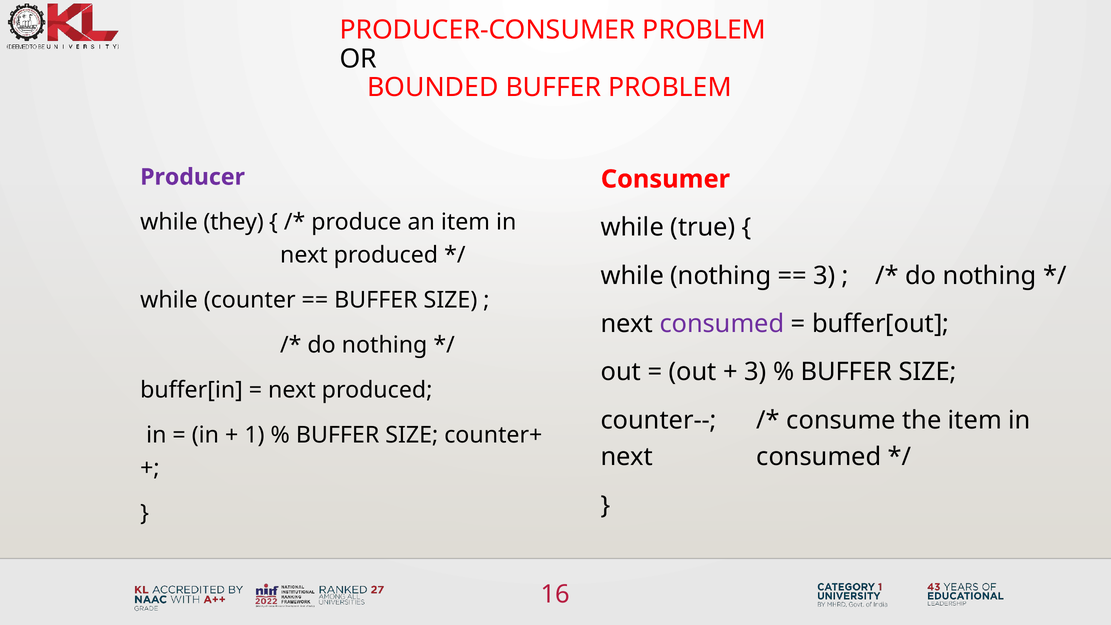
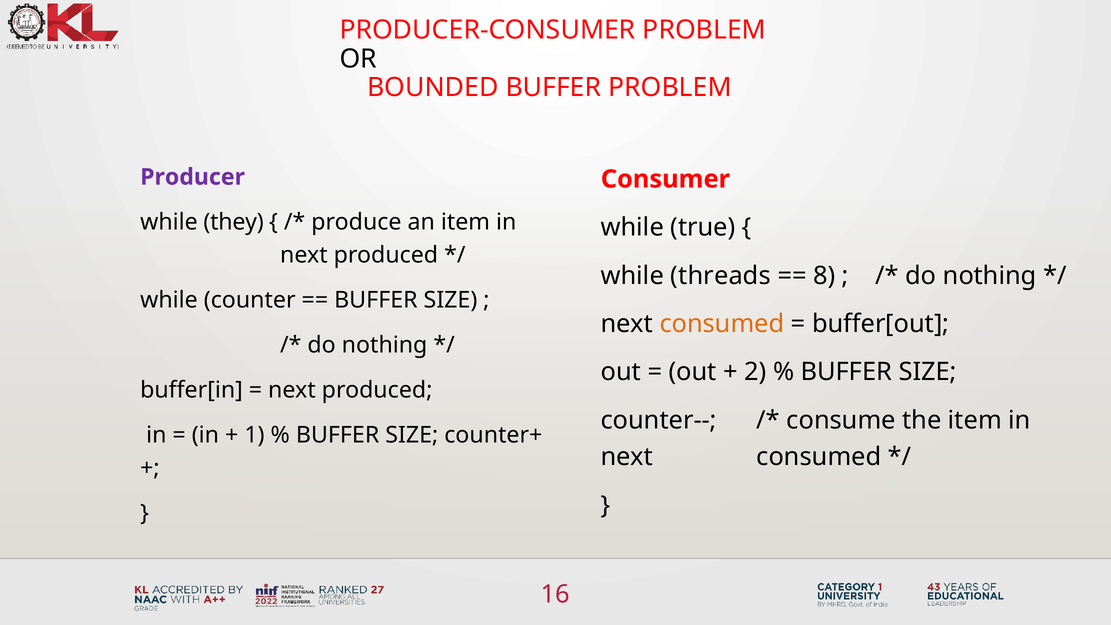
while nothing: nothing -> threads (721, 276)
3: 3 -> 8 (824, 276)
consumed colour: purple -> orange (722, 324)
3: 3 -> 2 (755, 372)
